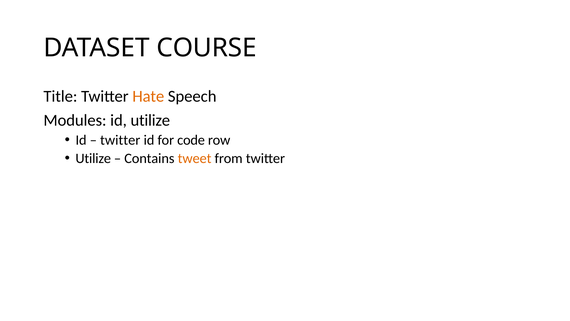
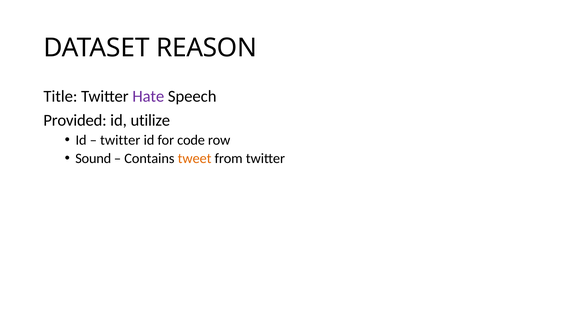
COURSE: COURSE -> REASON (207, 48)
Hate colour: orange -> purple (148, 96)
Modules: Modules -> Provided (75, 120)
Utilize: Utilize -> Sound (93, 158)
